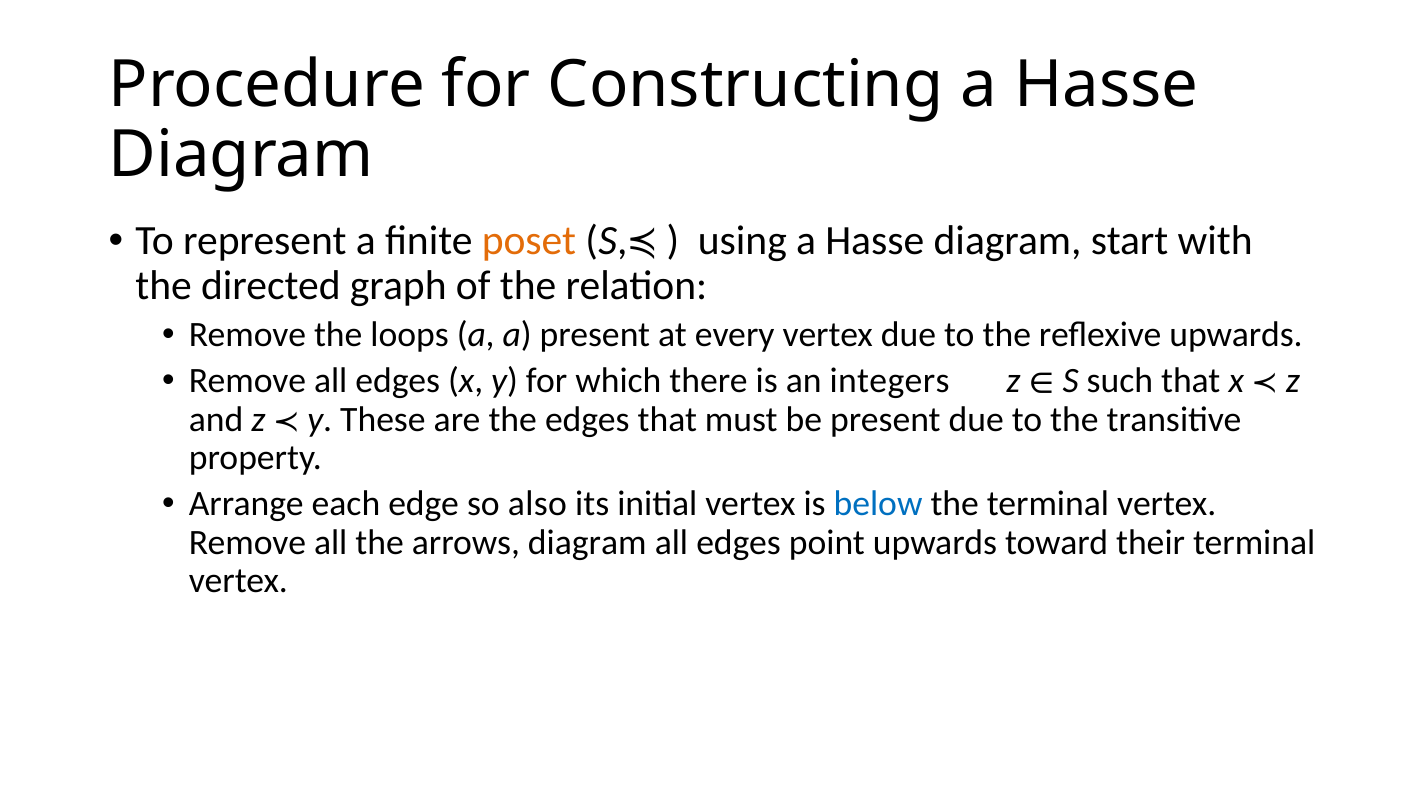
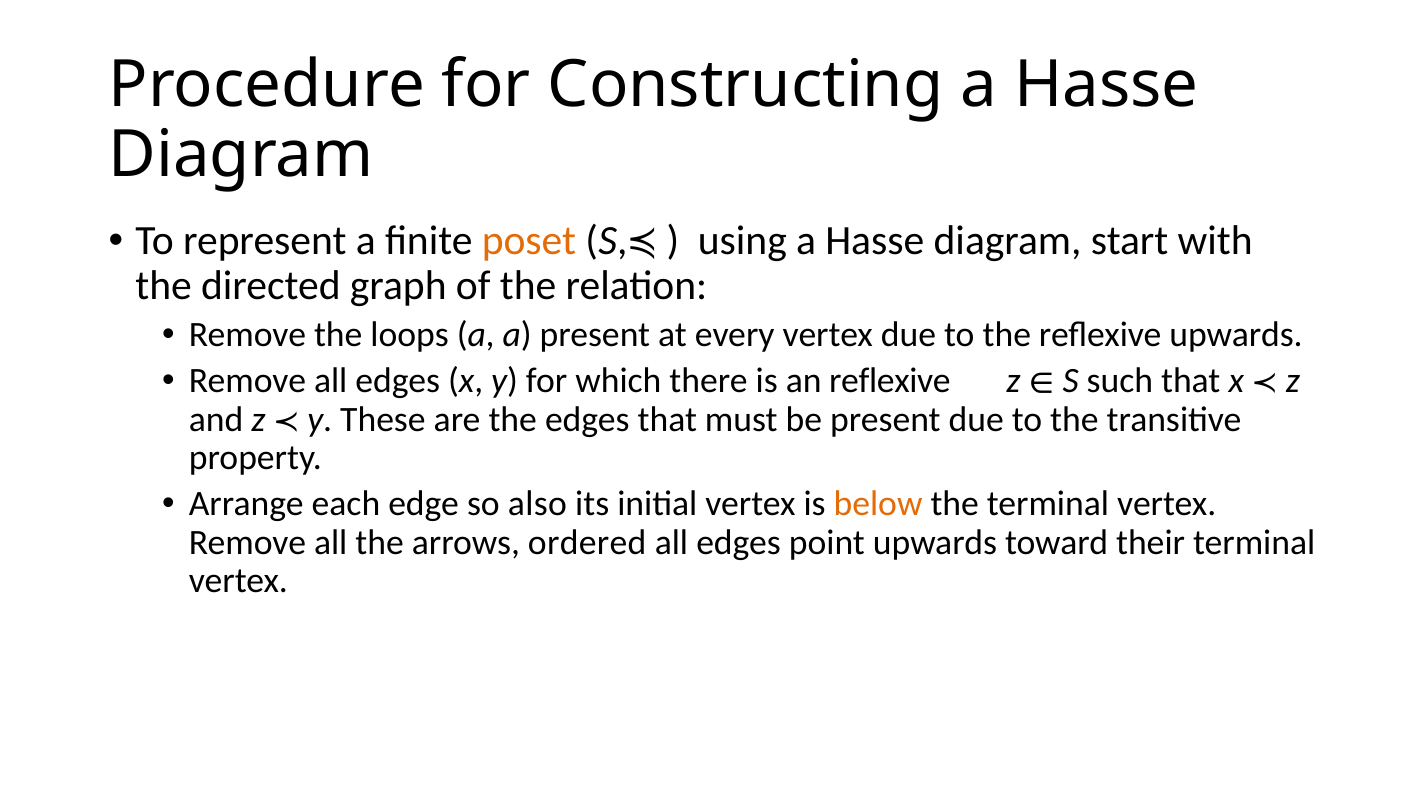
an integers: integers -> reflexive (890, 381)
below colour: blue -> orange (878, 504)
arrows diagram: diagram -> ordered (587, 542)
